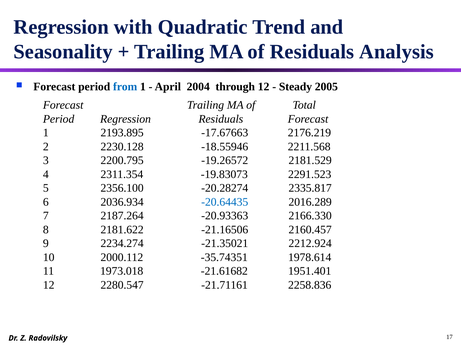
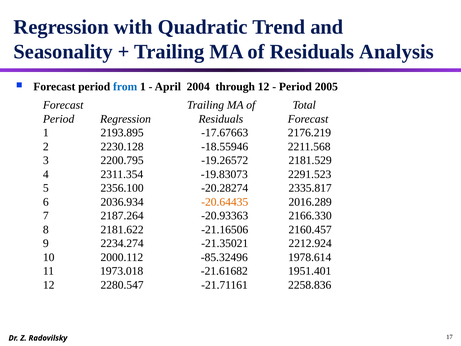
Steady: Steady -> Period (295, 87)
-20.64435 colour: blue -> orange (225, 202)
-35.74351: -35.74351 -> -85.32496 (224, 257)
